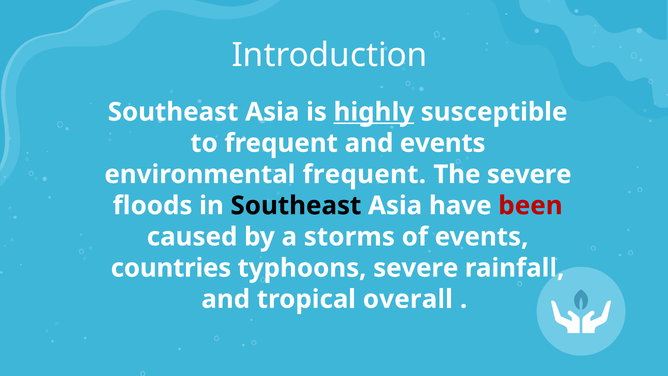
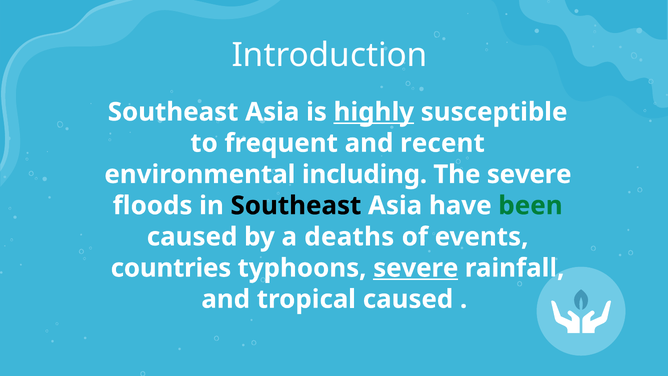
and events: events -> recent (442, 143)
environmental frequent: frequent -> including (365, 174)
been colour: red -> green (530, 206)
storms: storms -> deaths (349, 237)
severe underline: none -> present (416, 268)
tropical overall: overall -> caused (408, 299)
